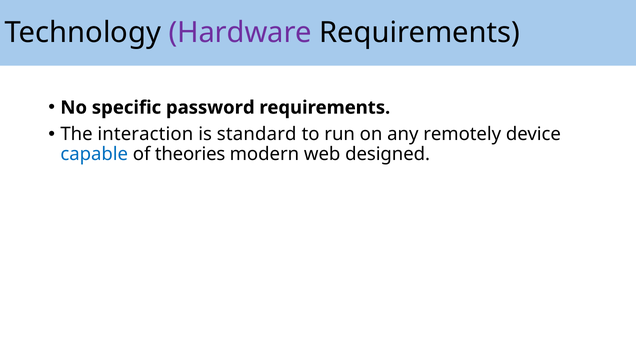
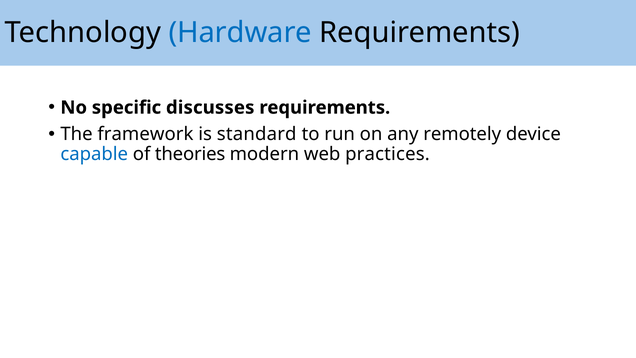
Hardware colour: purple -> blue (240, 33)
password: password -> discusses (210, 107)
interaction: interaction -> framework (145, 134)
designed: designed -> practices (387, 154)
